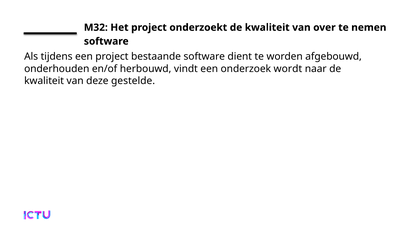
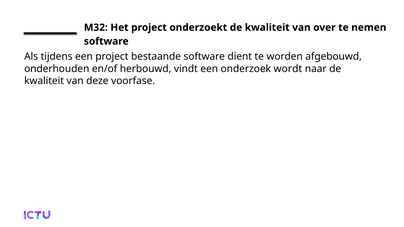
gestelde: gestelde -> voorfase (133, 81)
